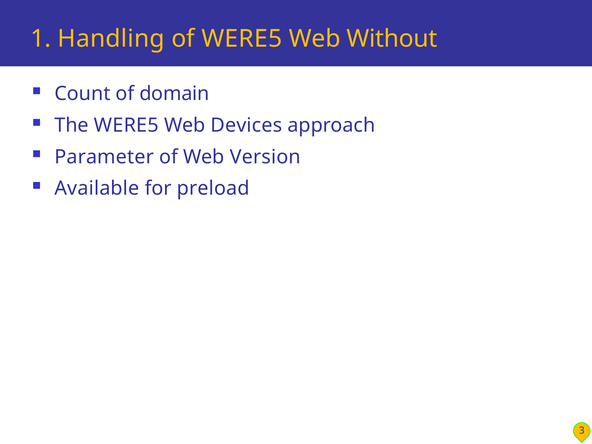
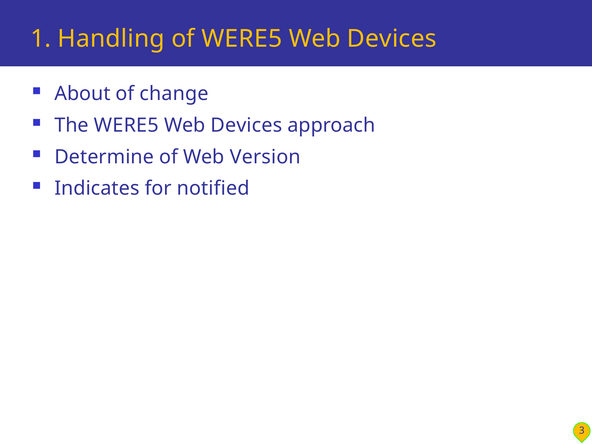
Without: Without -> Devices (392, 39)
Count: Count -> About (82, 94)
domain: domain -> change (174, 94)
Parameter: Parameter -> Determine (104, 157)
Available: Available -> Indicates (97, 188)
preload: preload -> notified (213, 188)
